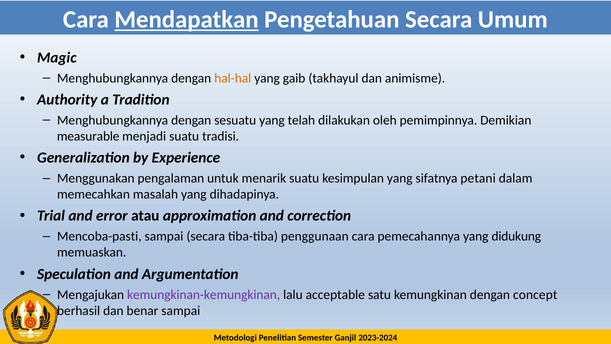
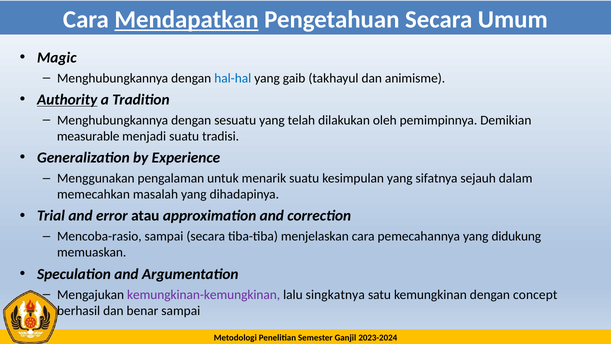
hal-hal colour: orange -> blue (233, 78)
Authority underline: none -> present (67, 100)
petani: petani -> sejauh (478, 178)
Mencoba-pasti: Mencoba-pasti -> Mencoba-rasio (99, 236)
penggunaan: penggunaan -> menjelaskan (315, 236)
acceptable: acceptable -> singkatnya (335, 294)
